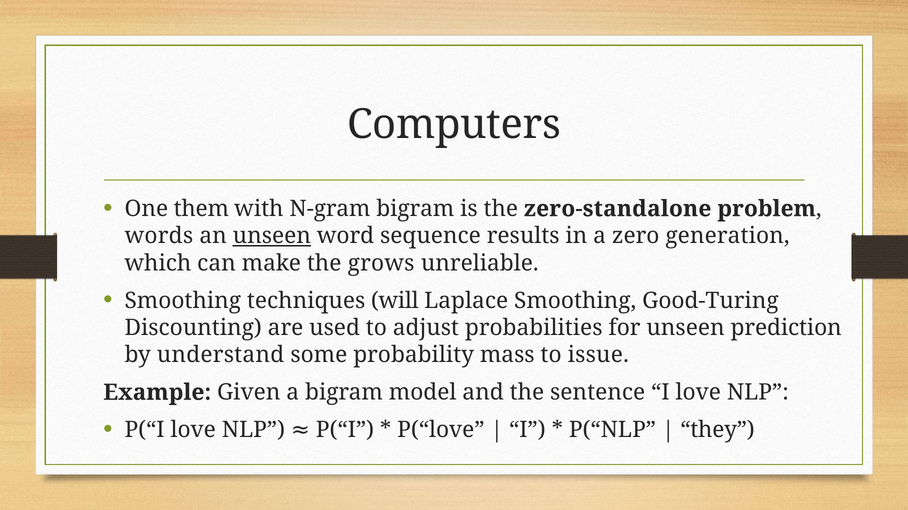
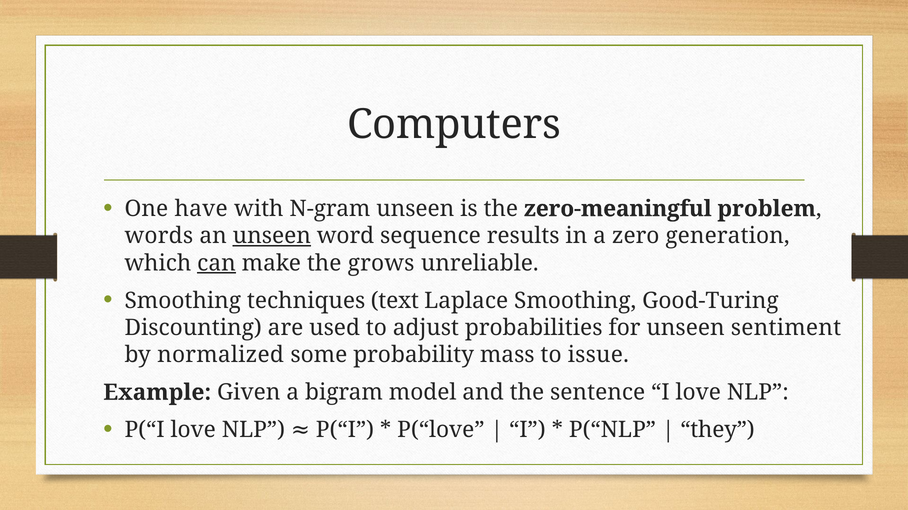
them: them -> have (201, 209)
N-gram bigram: bigram -> unseen (415, 209)
zero-standalone: zero-standalone -> zero-meaningful (618, 209)
can underline: none -> present (217, 264)
will: will -> text (395, 301)
prediction: prediction -> sentiment (786, 328)
understand: understand -> normalized (221, 355)
